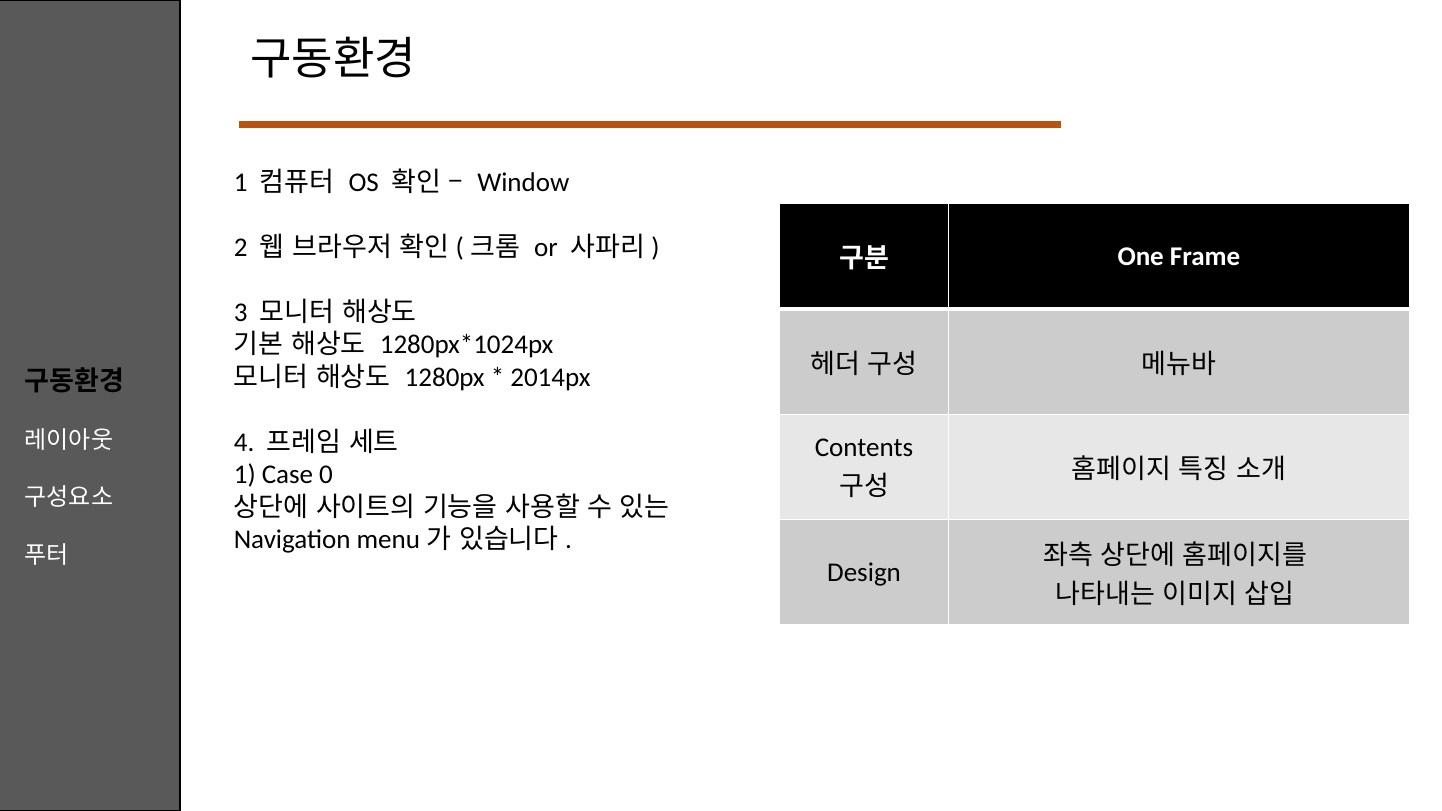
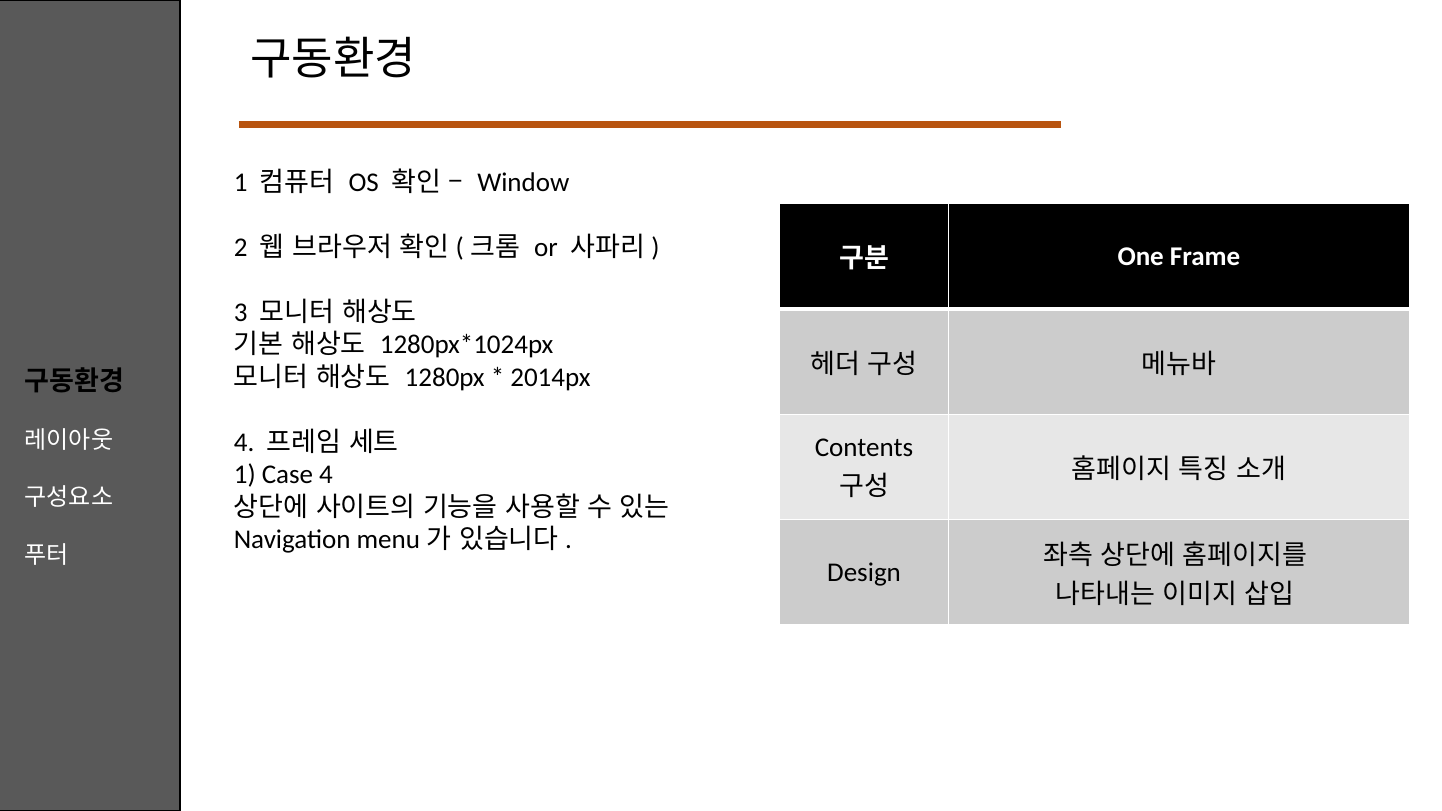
Case 0: 0 -> 4 (326, 475)
